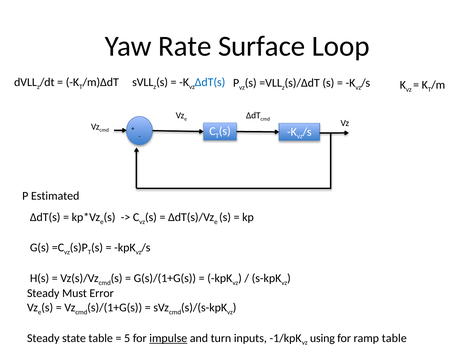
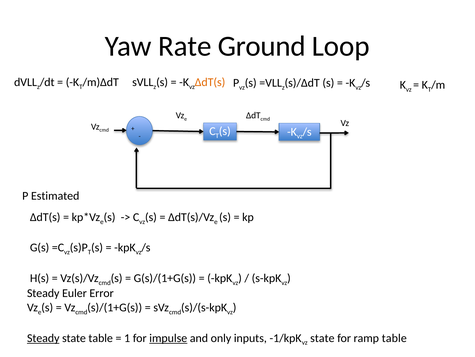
Surface: Surface -> Ground (262, 46)
ΔdT(s colour: blue -> orange (210, 82)
Must: Must -> Euler (74, 293)
Steady underline: none -> present (43, 337)
5: 5 -> 1 (127, 337)
turn: turn -> only (221, 337)
vz using: using -> state (322, 337)
